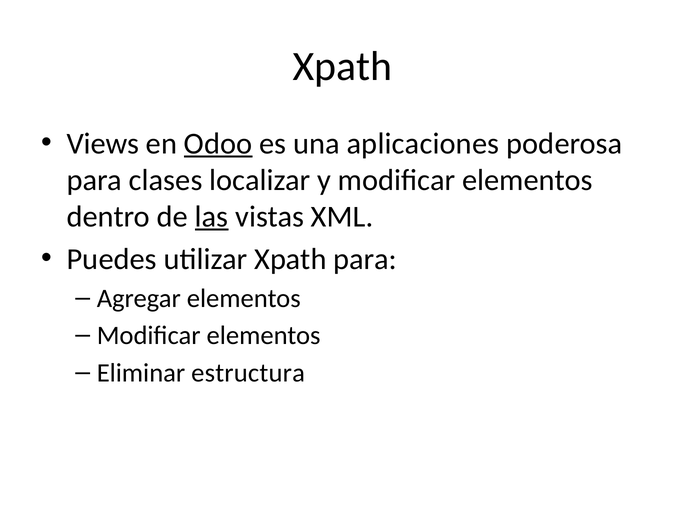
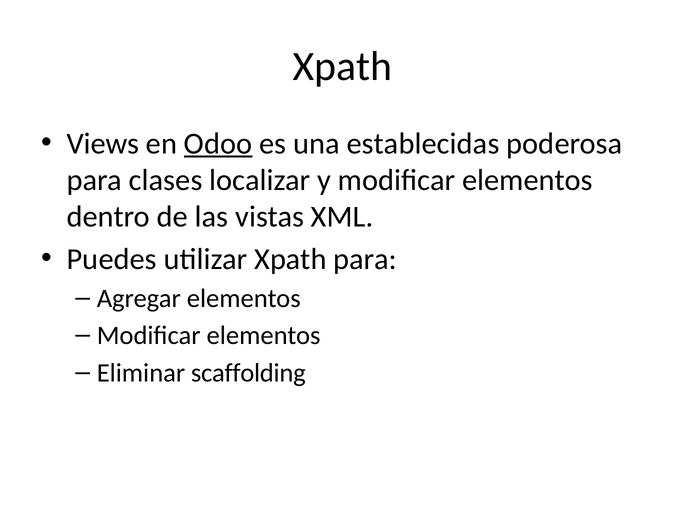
aplicaciones: aplicaciones -> establecidas (423, 144)
las underline: present -> none (212, 217)
estructura: estructura -> scaffolding (248, 373)
